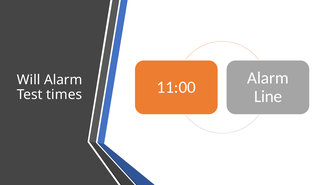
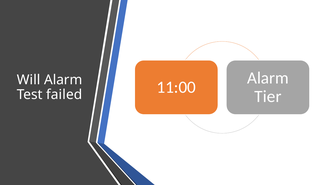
Line: Line -> Tier (268, 96)
times: times -> failed (64, 94)
